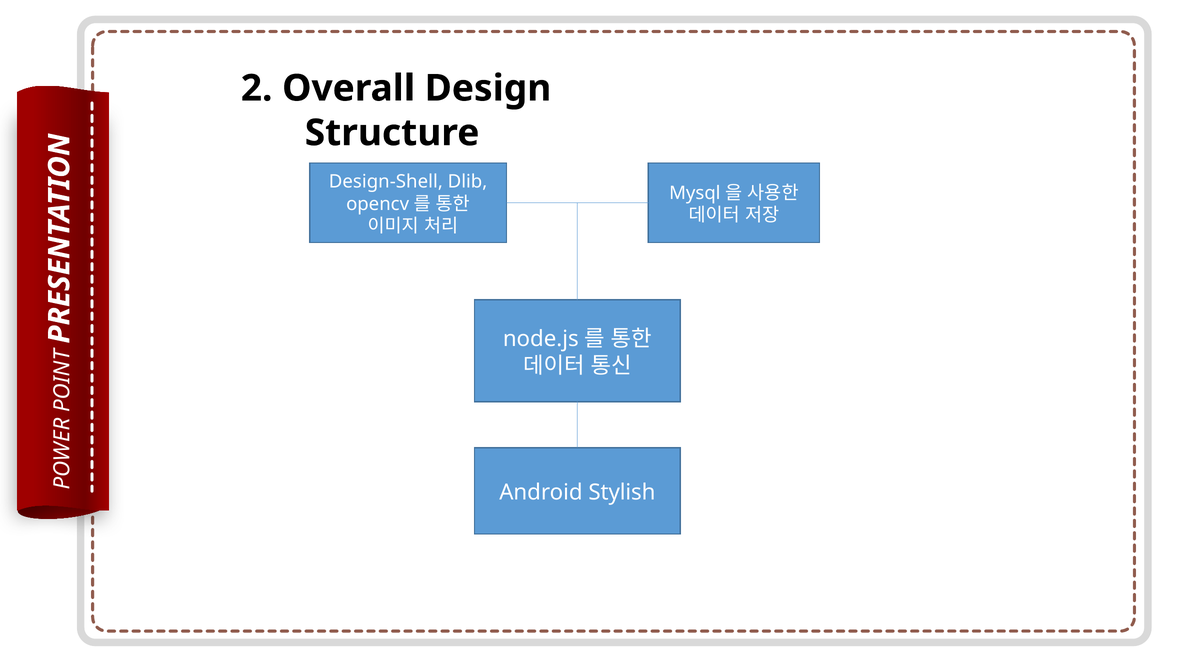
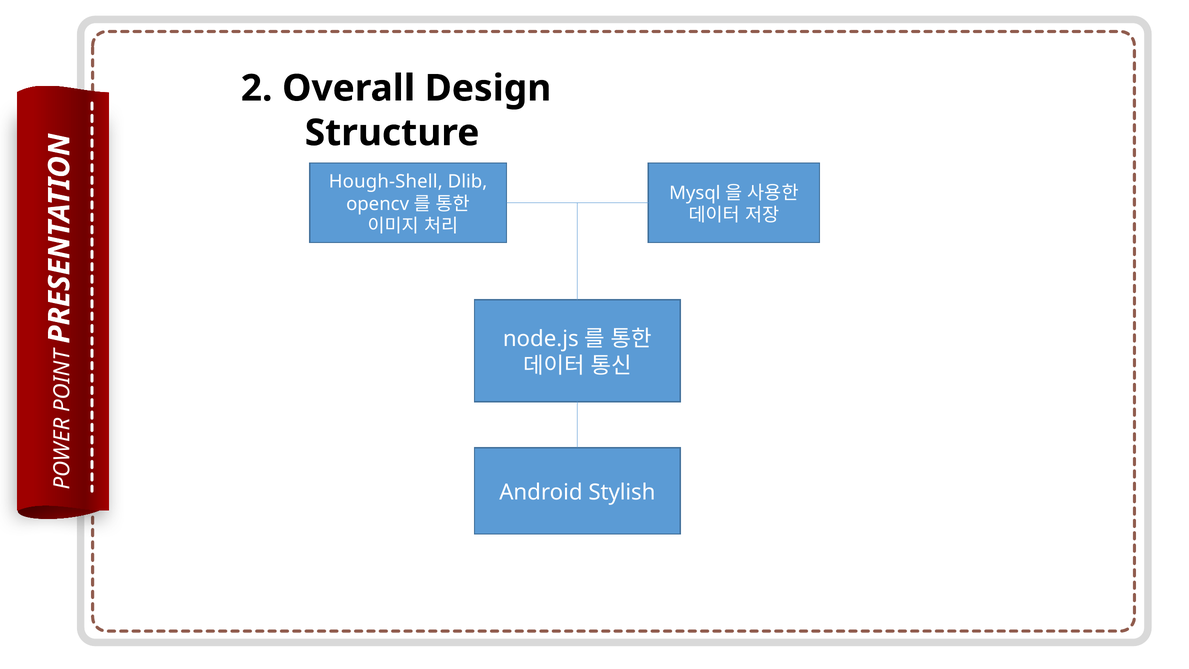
Design-Shell: Design-Shell -> Hough-Shell (386, 182)
